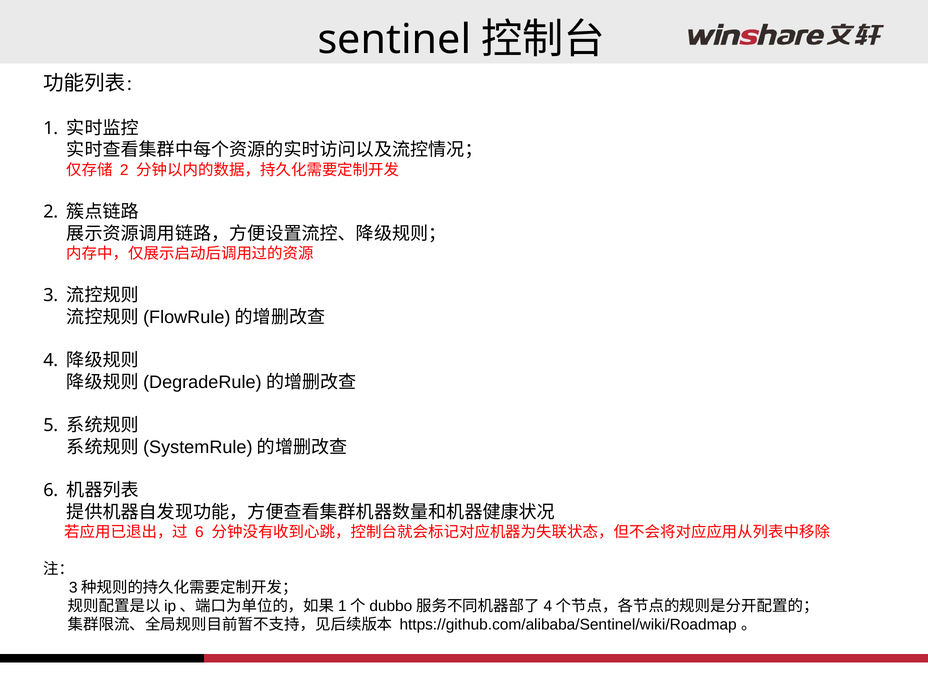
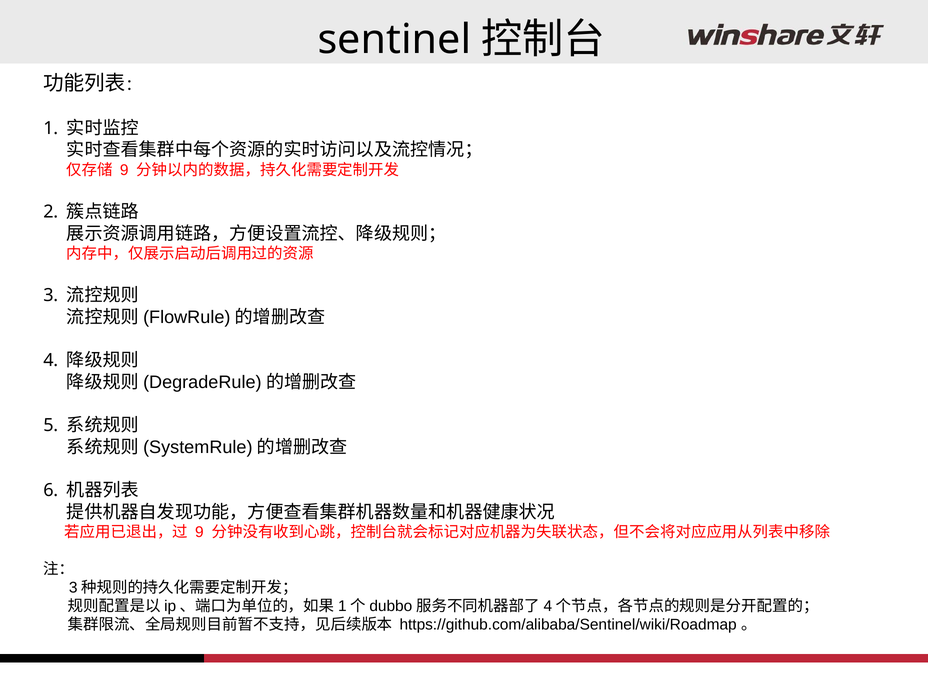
2: 2 -> 9 (124, 170)
6: 6 -> 9 (199, 532)
